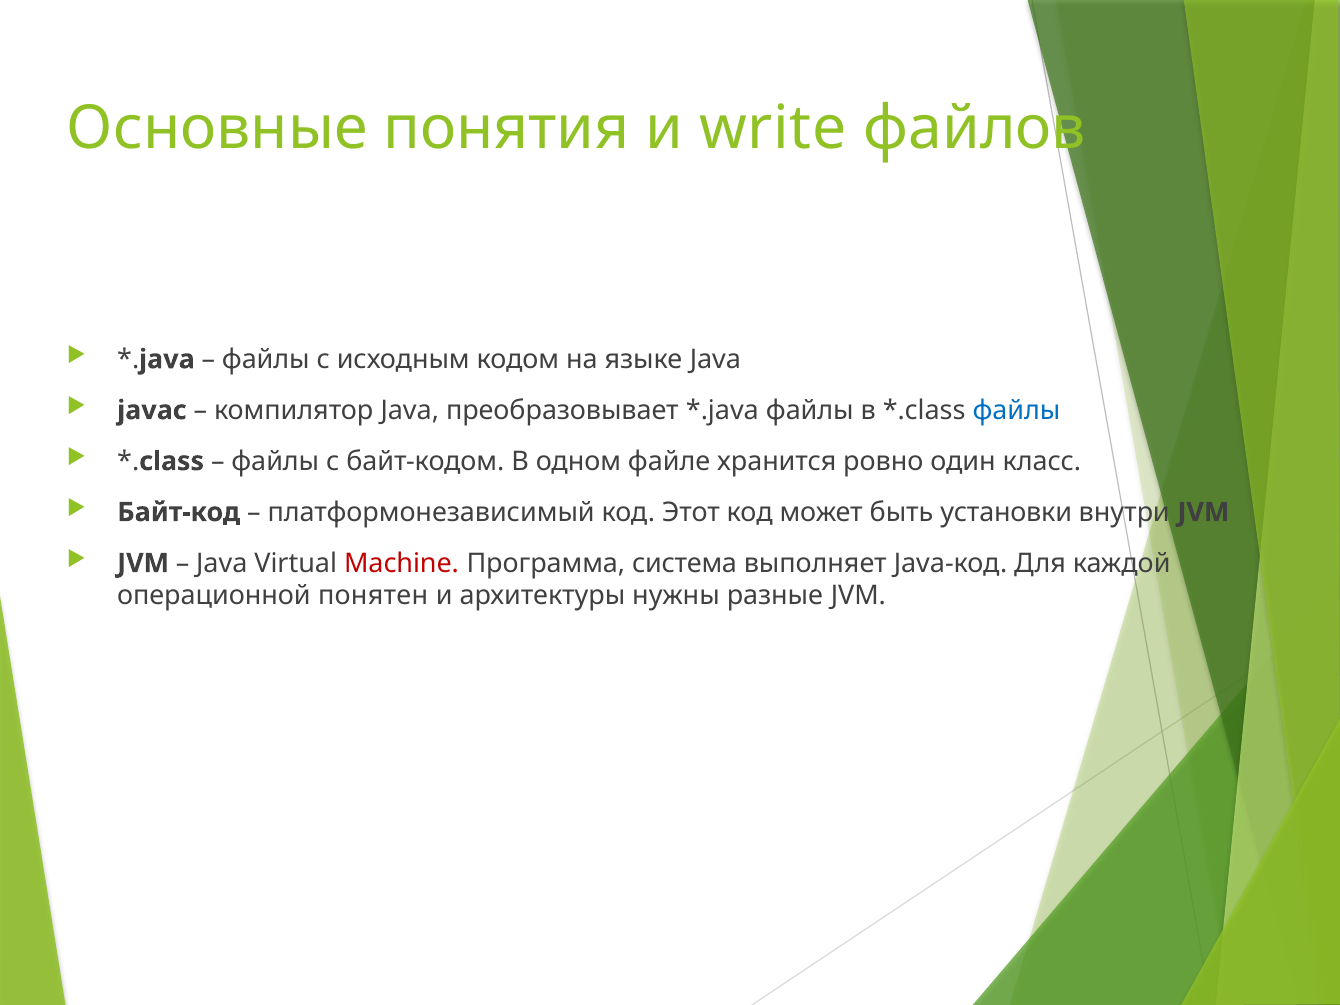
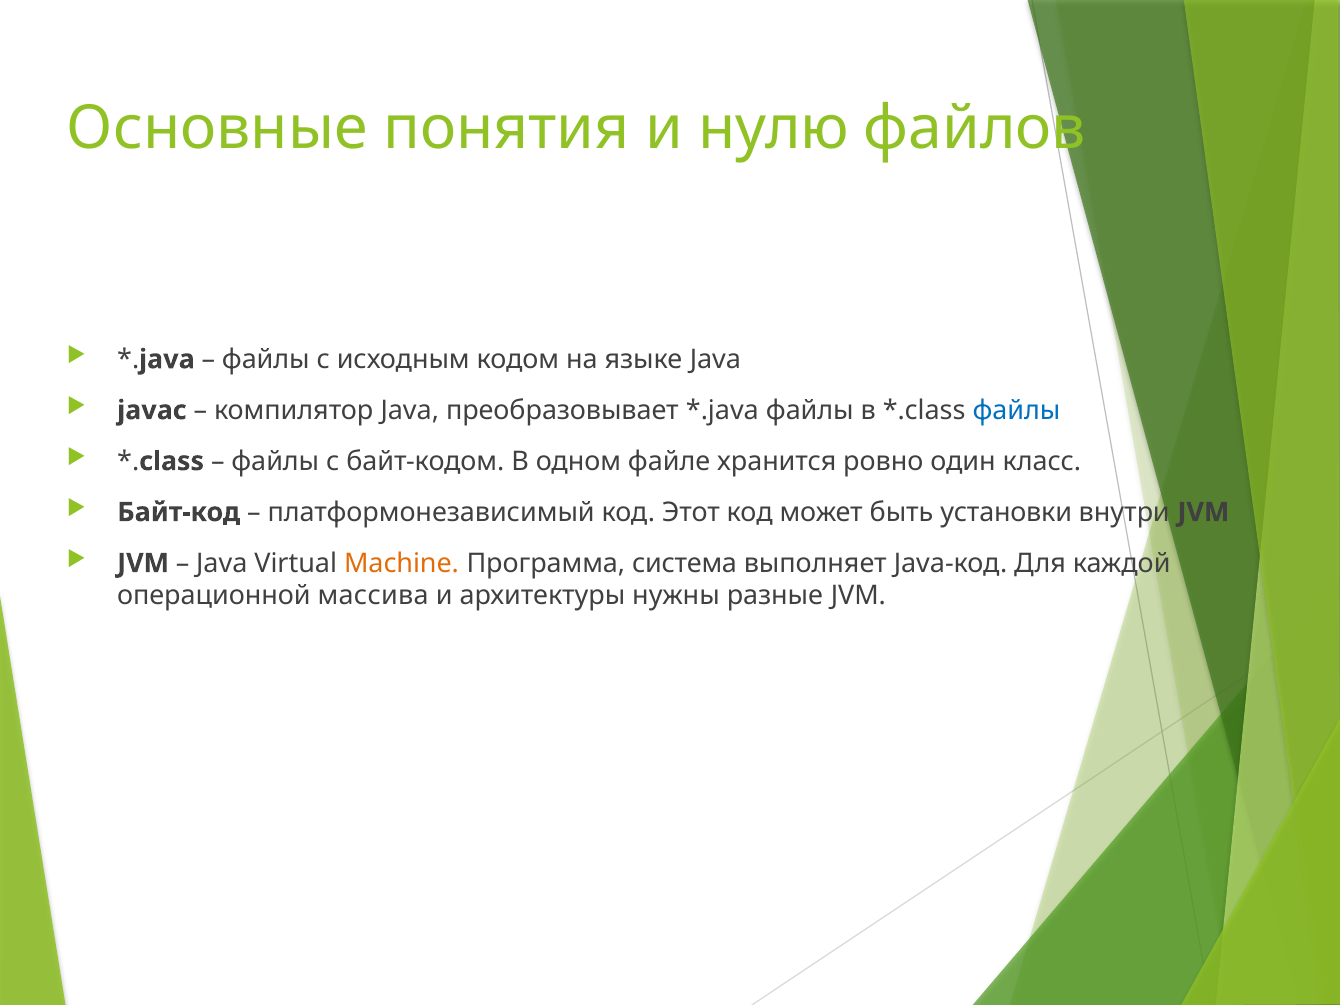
write: write -> нулю (774, 128)
Machine colour: red -> orange (402, 563)
понятен: понятен -> массива (373, 596)
